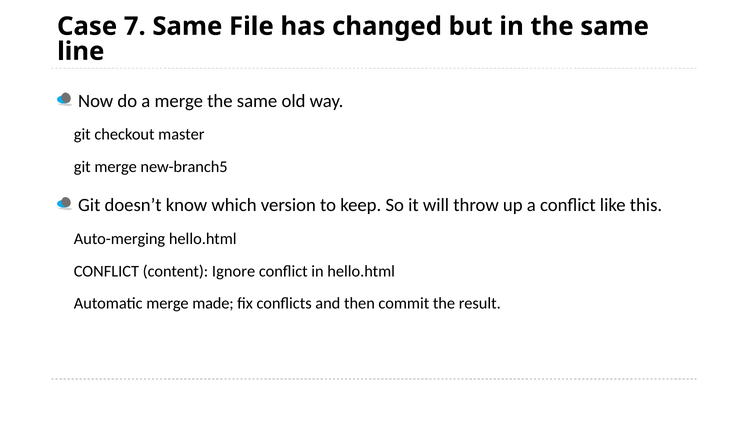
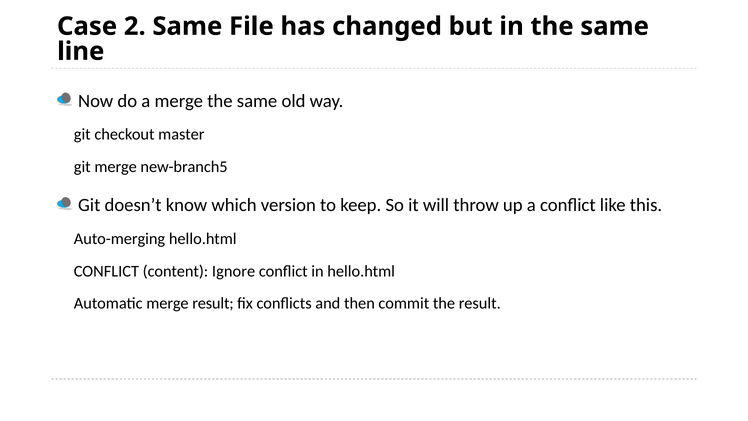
7: 7 -> 2 (135, 26)
merge made: made -> result (213, 303)
